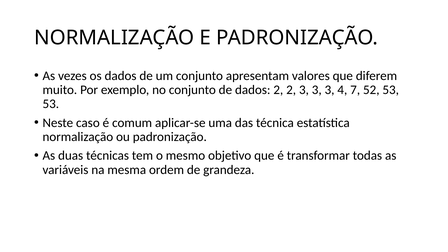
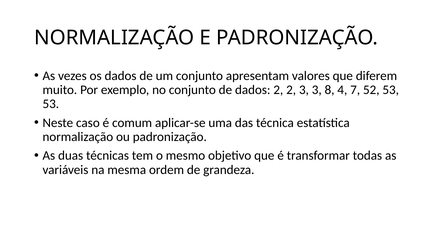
3 3 3: 3 -> 8 (330, 90)
